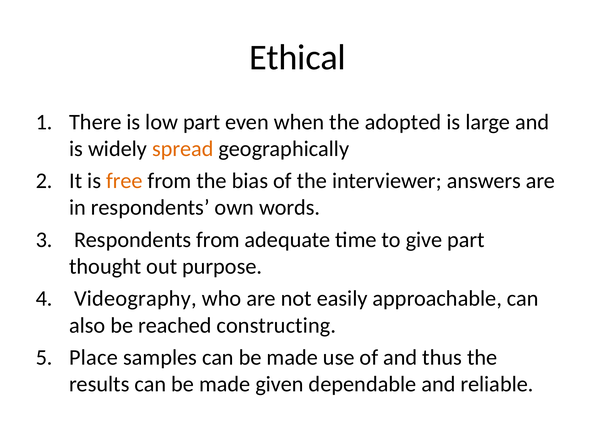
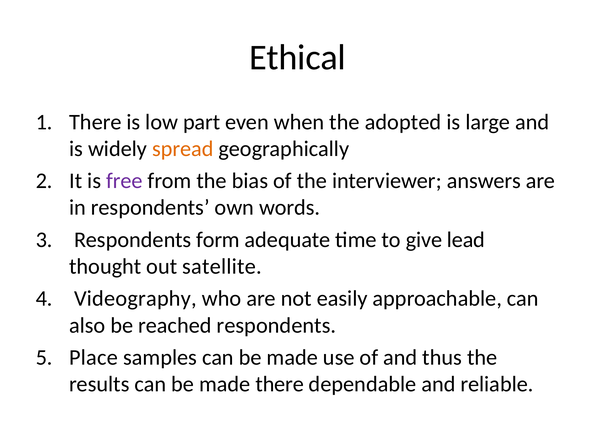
free colour: orange -> purple (124, 181)
Respondents from: from -> form (218, 240)
give part: part -> lead (466, 240)
purpose: purpose -> satellite (222, 267)
reached constructing: constructing -> respondents (276, 326)
made given: given -> there (280, 384)
